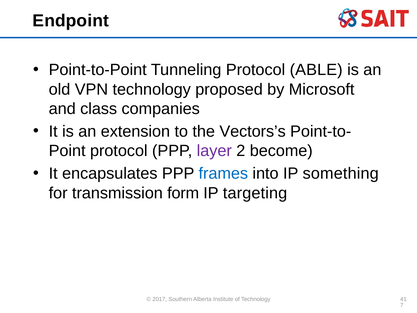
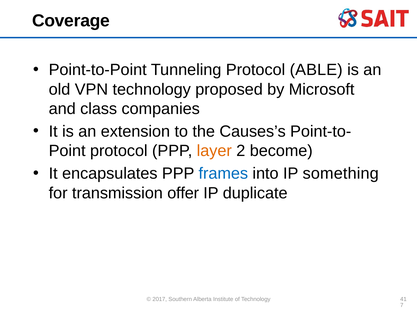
Endpoint: Endpoint -> Coverage (71, 21)
Vectors’s: Vectors’s -> Causes’s (253, 131)
layer colour: purple -> orange (214, 151)
form: form -> offer (183, 193)
targeting: targeting -> duplicate (255, 193)
